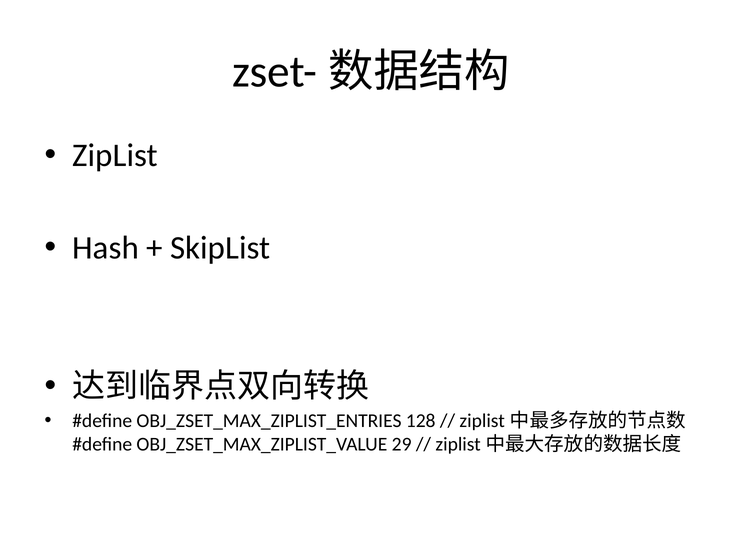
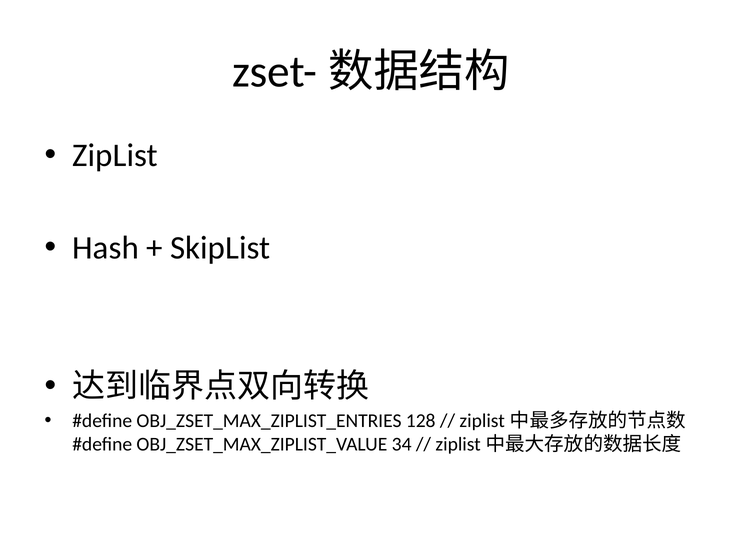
29: 29 -> 34 (402, 445)
